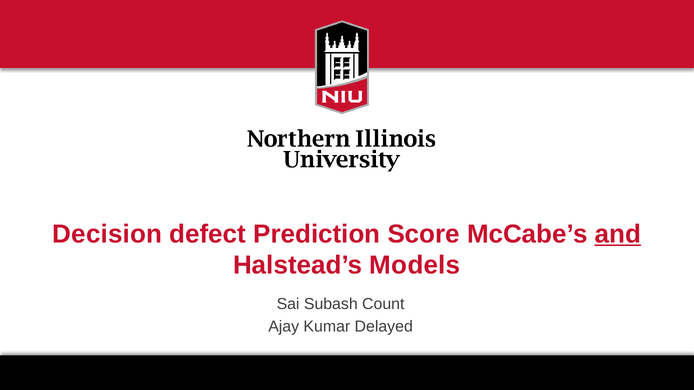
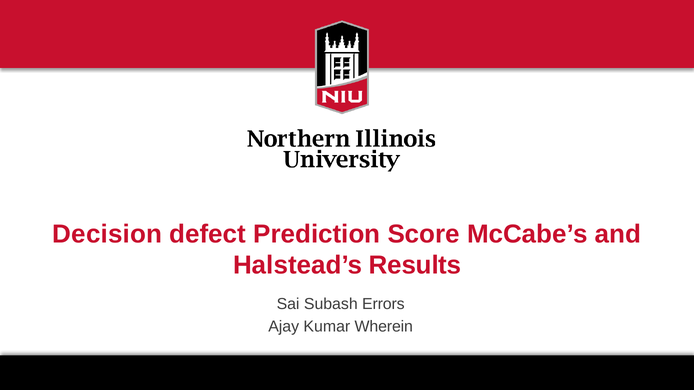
and underline: present -> none (618, 234)
Models: Models -> Results (415, 266)
Count: Count -> Errors (383, 304)
Delayed: Delayed -> Wherein (384, 327)
